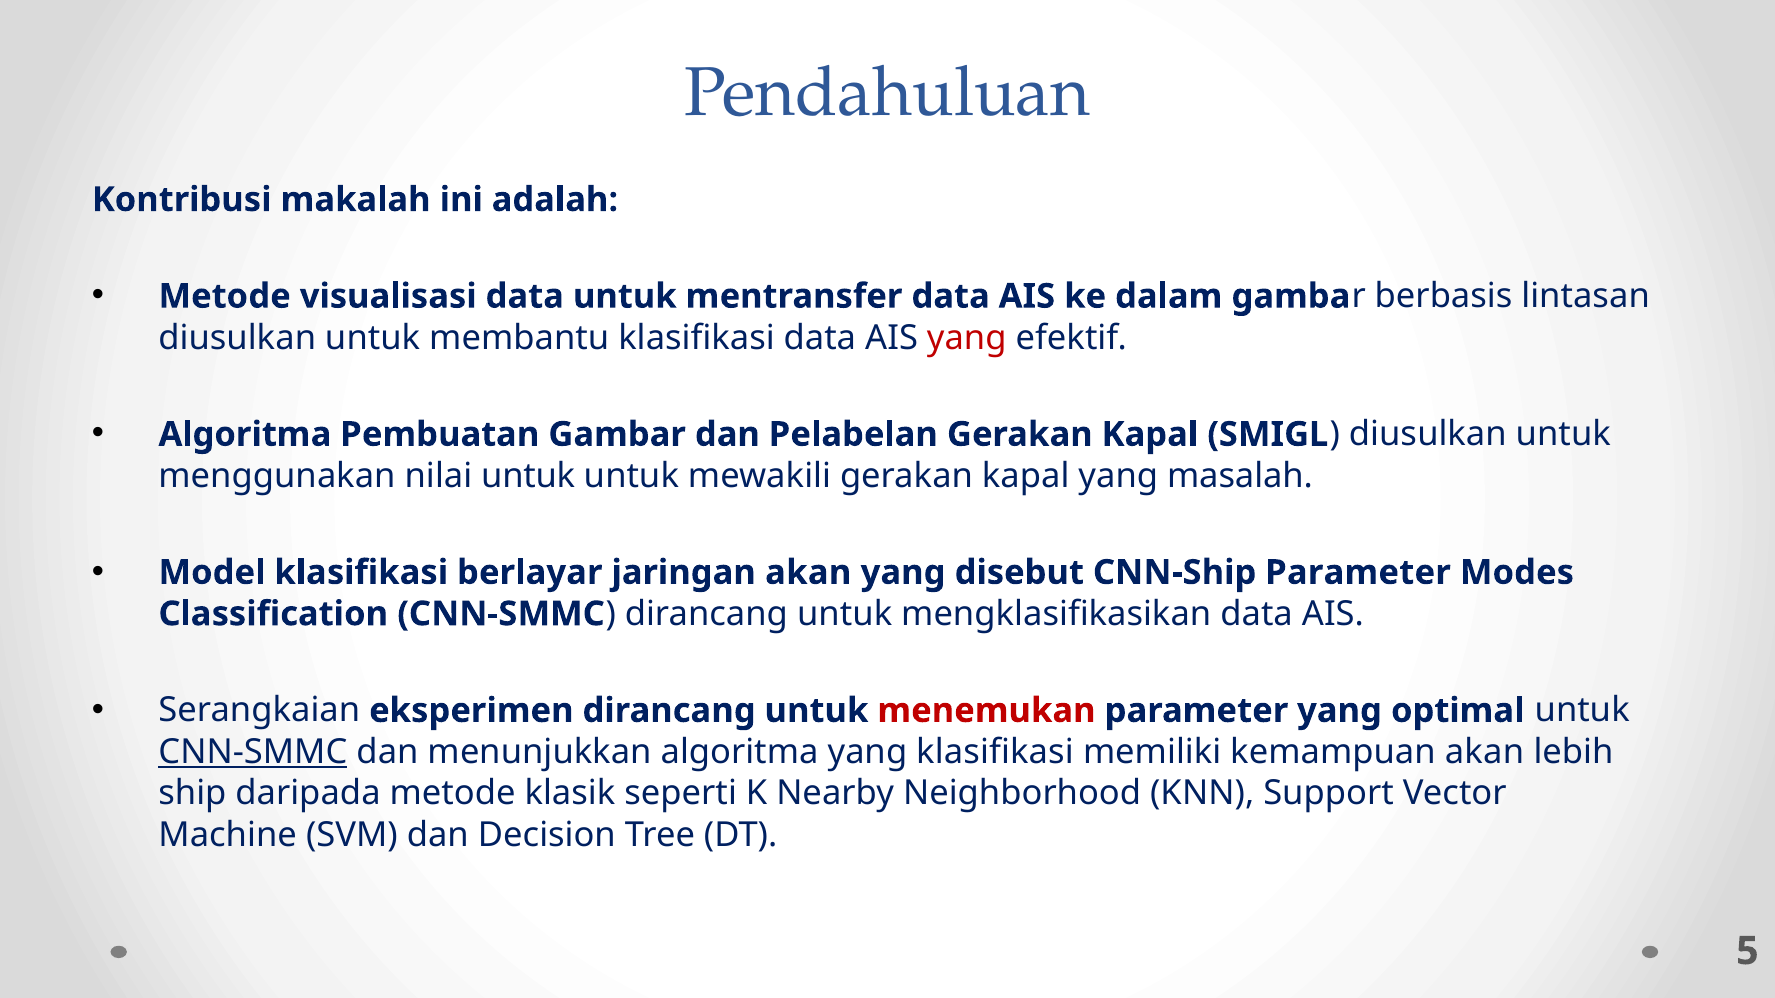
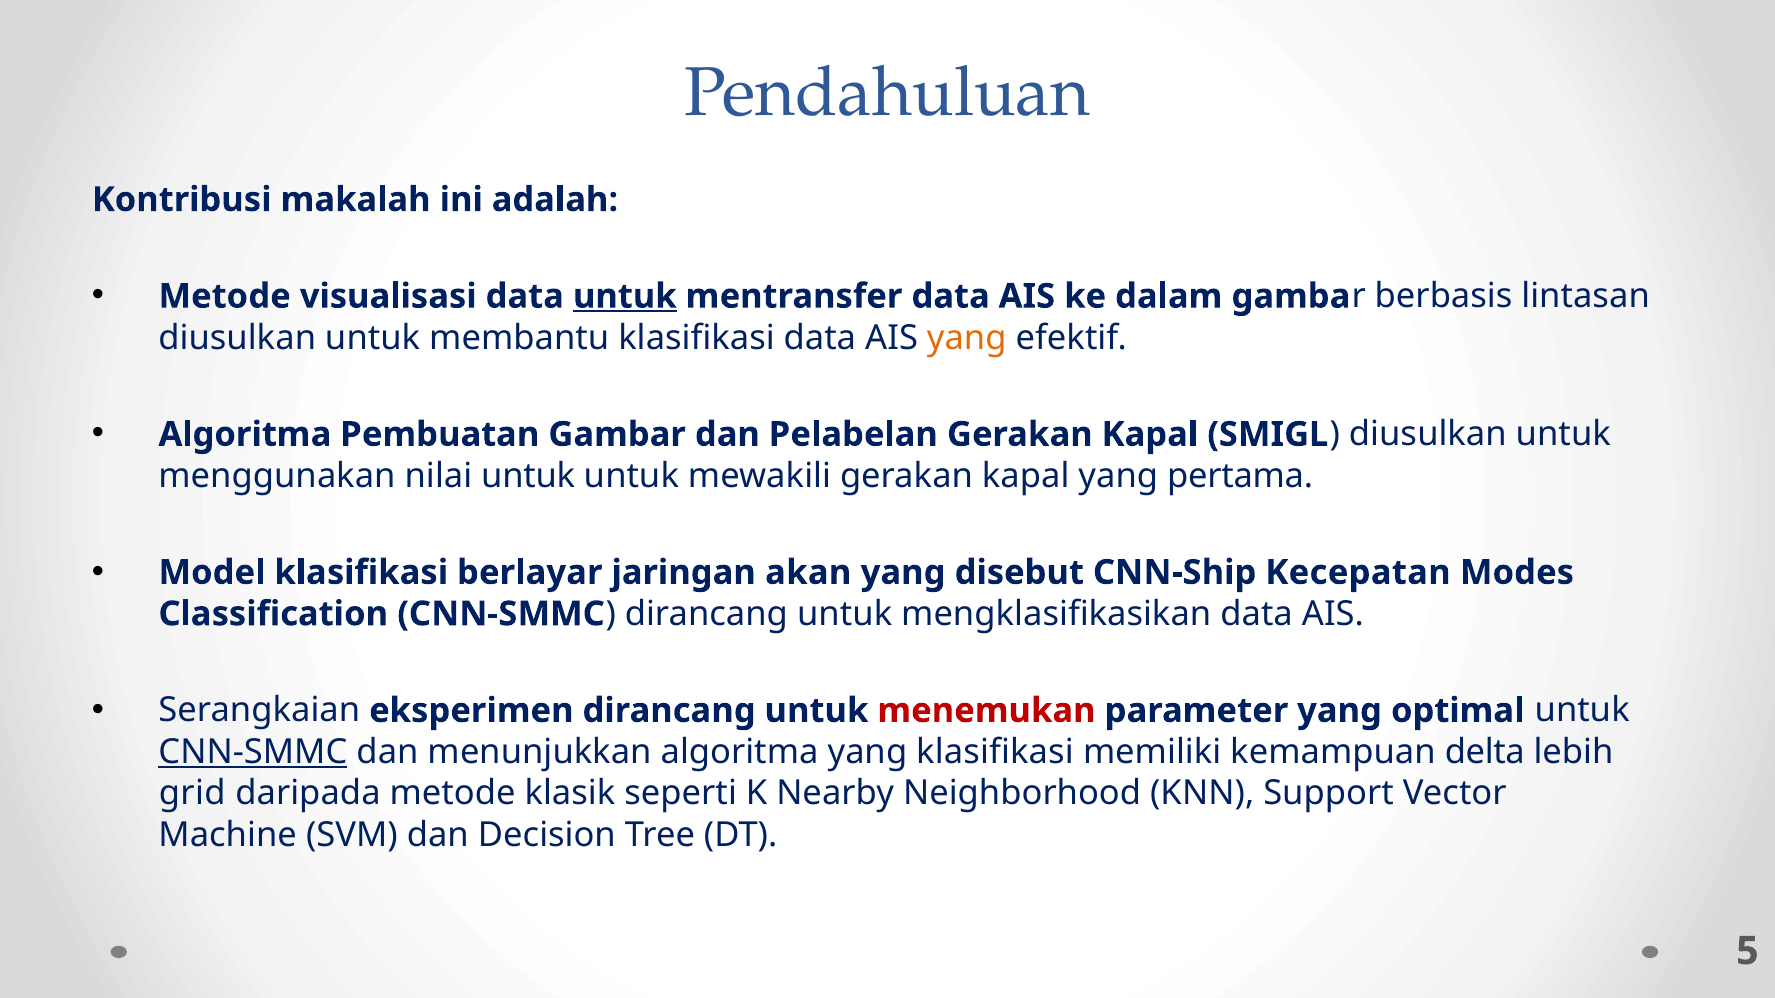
untuk underline: none -> present (625, 296)
yang colour: red -> orange (967, 338)
masalah: masalah -> pertama (1240, 476)
CNN-Ship Parameter: Parameter -> Kecepatan (1358, 573)
kemampuan akan: akan -> delta (1485, 752)
ship: ship -> grid (192, 794)
